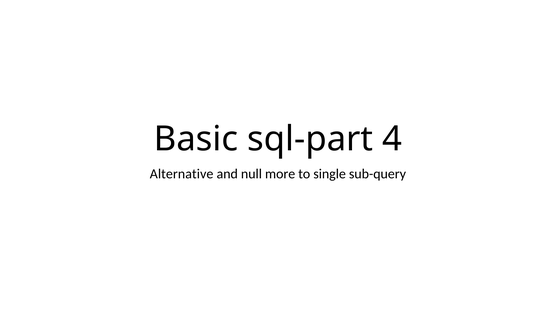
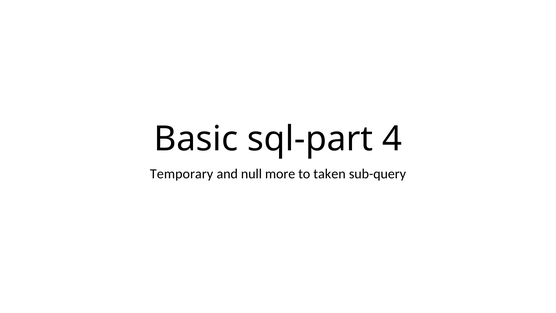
Alternative: Alternative -> Temporary (182, 174)
single: single -> taken (330, 174)
